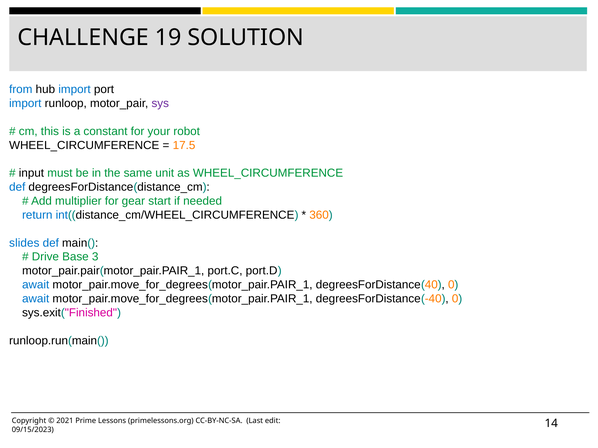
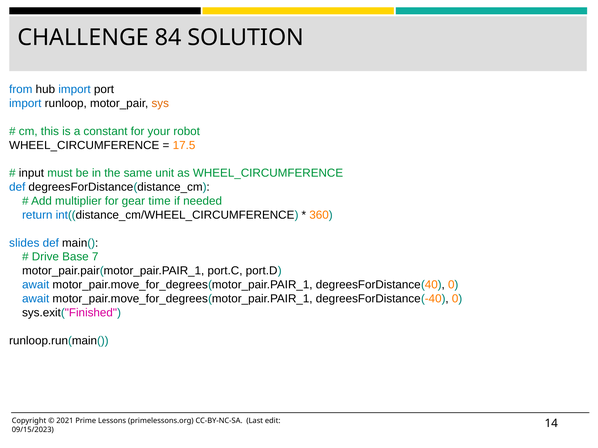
19: 19 -> 84 (168, 38)
sys colour: purple -> orange (160, 104)
start: start -> time (160, 201)
3: 3 -> 7 (95, 257)
